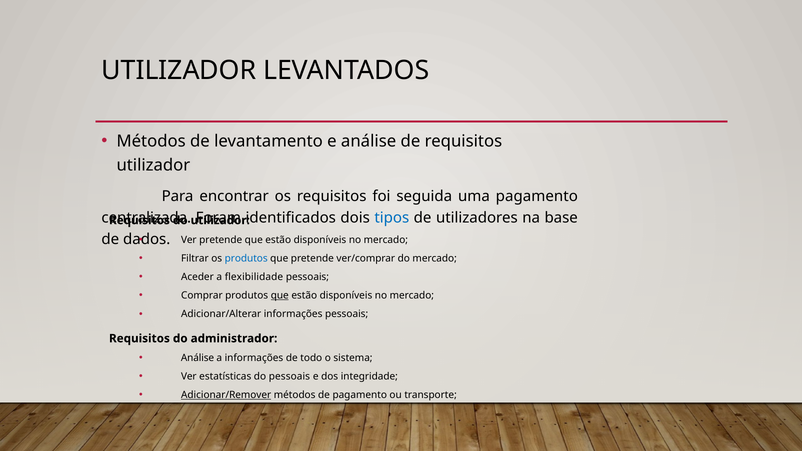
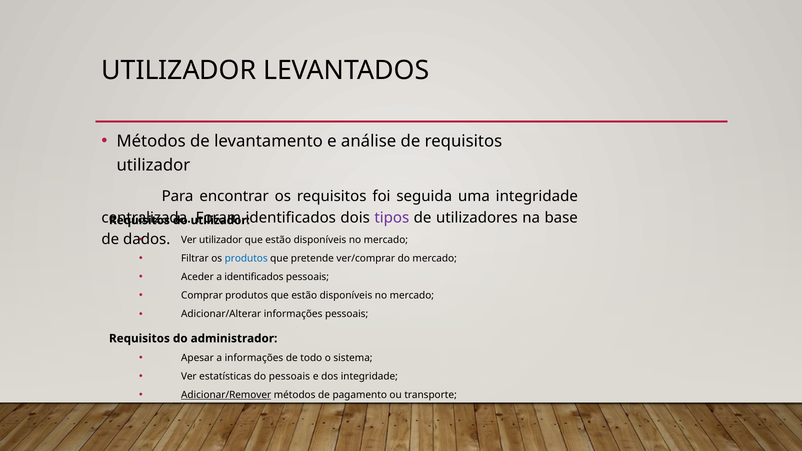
uma pagamento: pagamento -> integridade (537, 196)
tipos colour: blue -> purple (392, 218)
Ver pretende: pretende -> utilizador (221, 240)
a flexibilidade: flexibilidade -> identificados (254, 277)
que underline: present -> none (280, 296)
Análise: Análise -> Apesar (197, 358)
